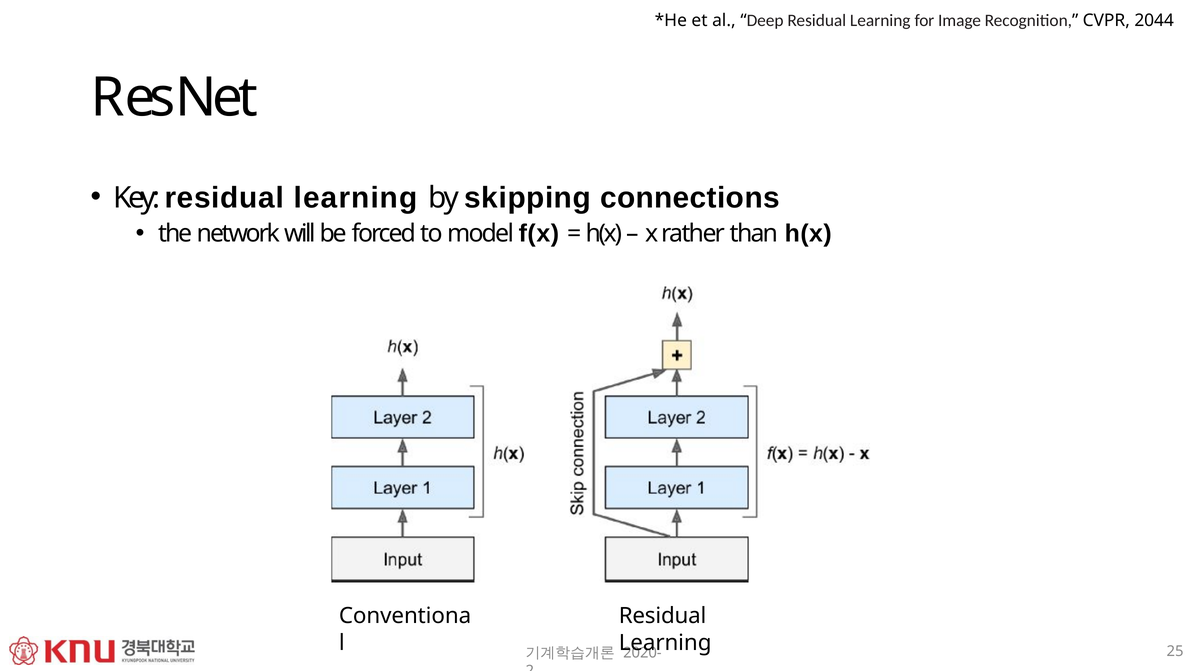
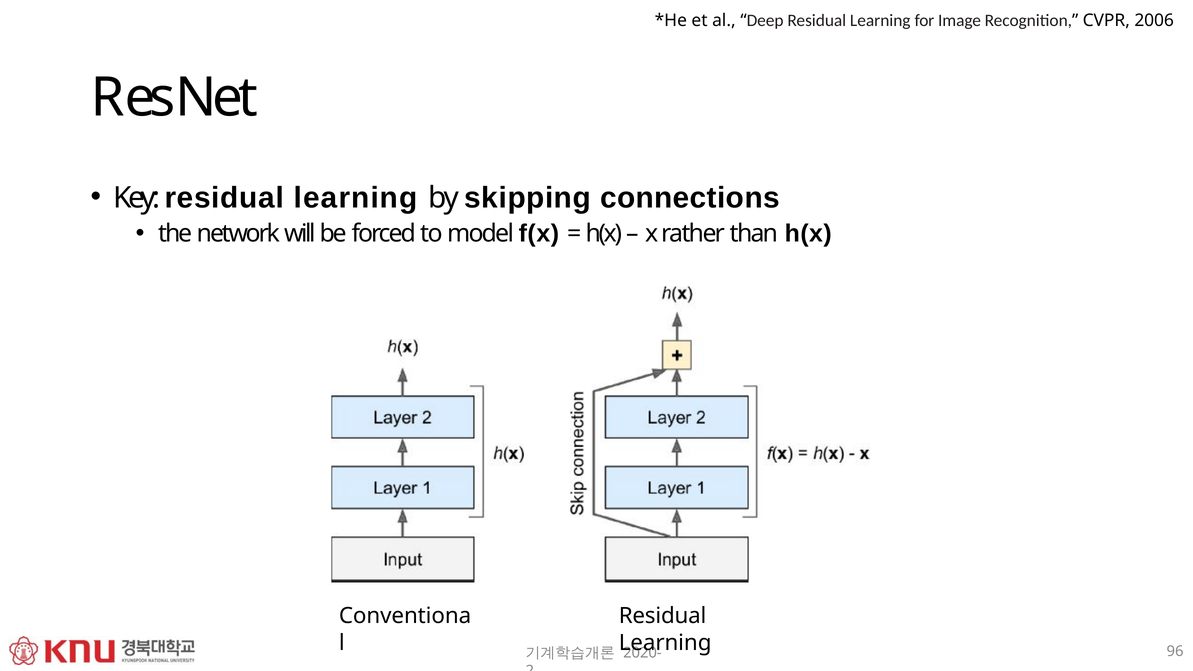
2044: 2044 -> 2006 (1154, 21)
25: 25 -> 96 (1175, 652)
